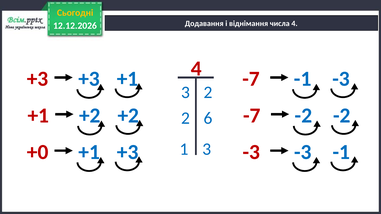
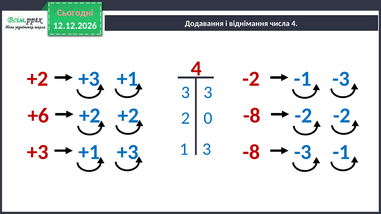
Сьогодні colour: yellow -> pink (75, 13)
+3: +3 -> +2 (38, 79)
-7: -7 -> -2 (251, 79)
3 2: 2 -> 3 (208, 93)
+1: +1 -> +6 (38, 116)
-7: -7 -> -8 (252, 116)
6: 6 -> 0 (208, 118)
+0: +0 -> +3 (38, 152)
-3: -3 -> -8 (251, 152)
